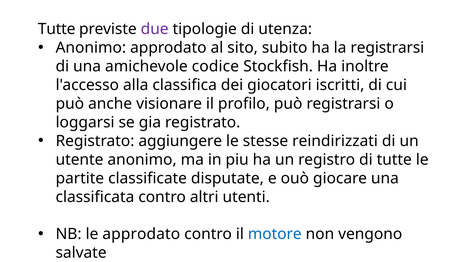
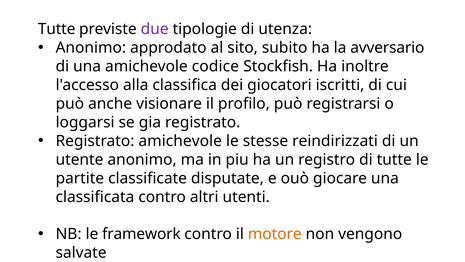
la registrarsi: registrarsi -> avversario (387, 48)
Registrato aggiungere: aggiungere -> amichevole (180, 141)
le approdato: approdato -> framework (141, 234)
motore colour: blue -> orange (275, 234)
